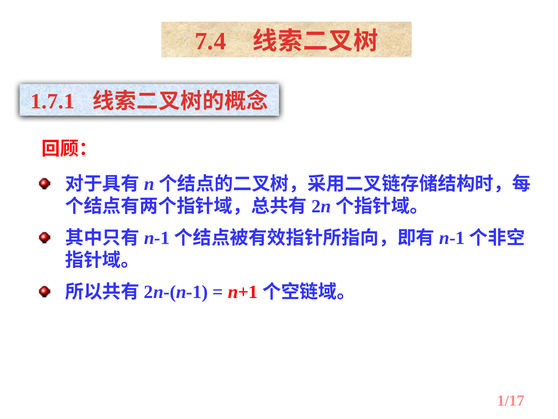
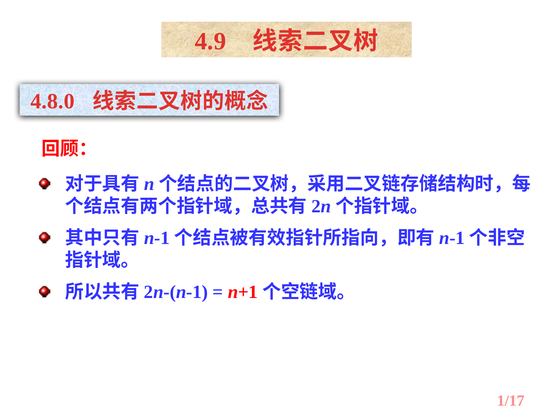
7.4: 7.4 -> 4.9 (210, 41)
1.7.1: 1.7.1 -> 4.8.0 (53, 101)
